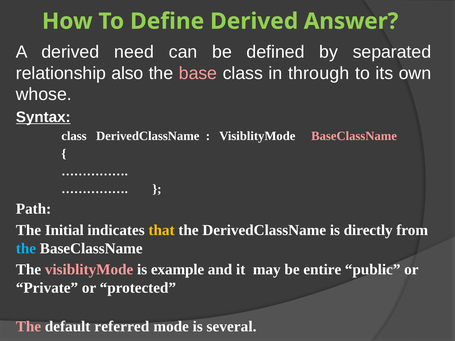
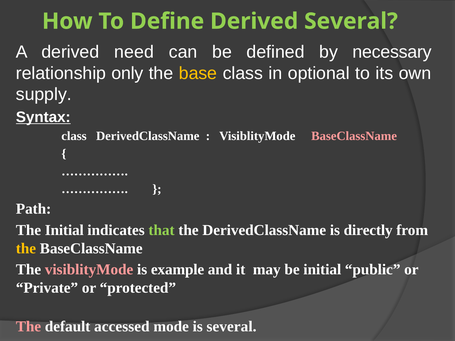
Derived Answer: Answer -> Several (351, 21)
separated: separated -> necessary (392, 52)
also: also -> only (128, 73)
base colour: pink -> yellow (198, 73)
through: through -> optional (319, 73)
whose: whose -> supply (44, 95)
that colour: yellow -> light green (162, 230)
the colour: light blue -> yellow (26, 249)
be entire: entire -> initial (322, 270)
referred: referred -> accessed (122, 327)
